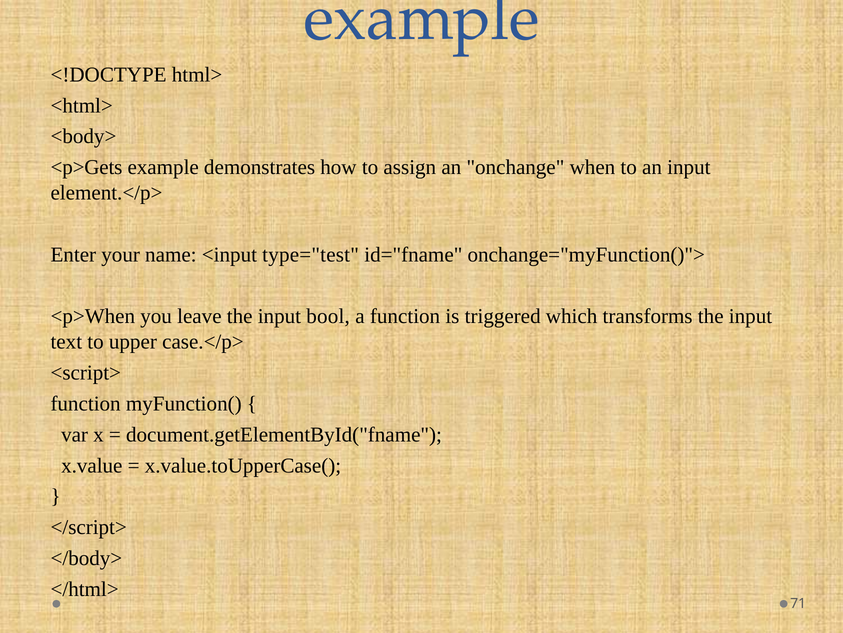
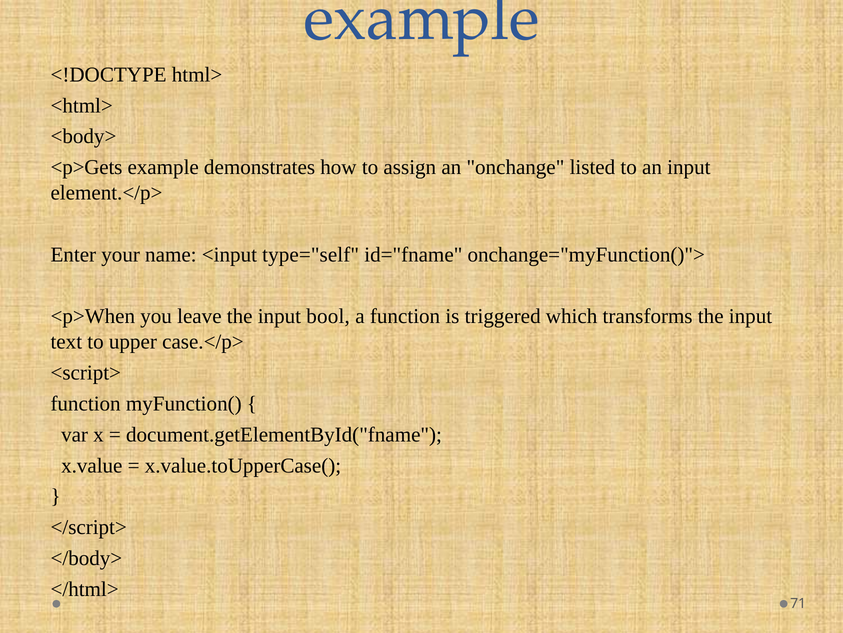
when: when -> listed (592, 167)
type="test: type="test -> type="self (311, 254)
